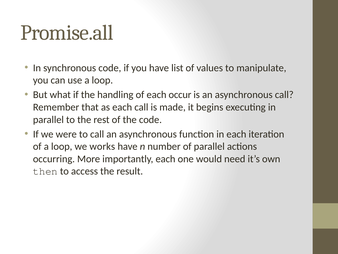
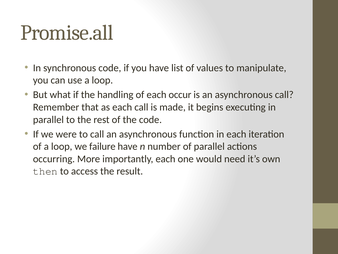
works: works -> failure (102, 146)
